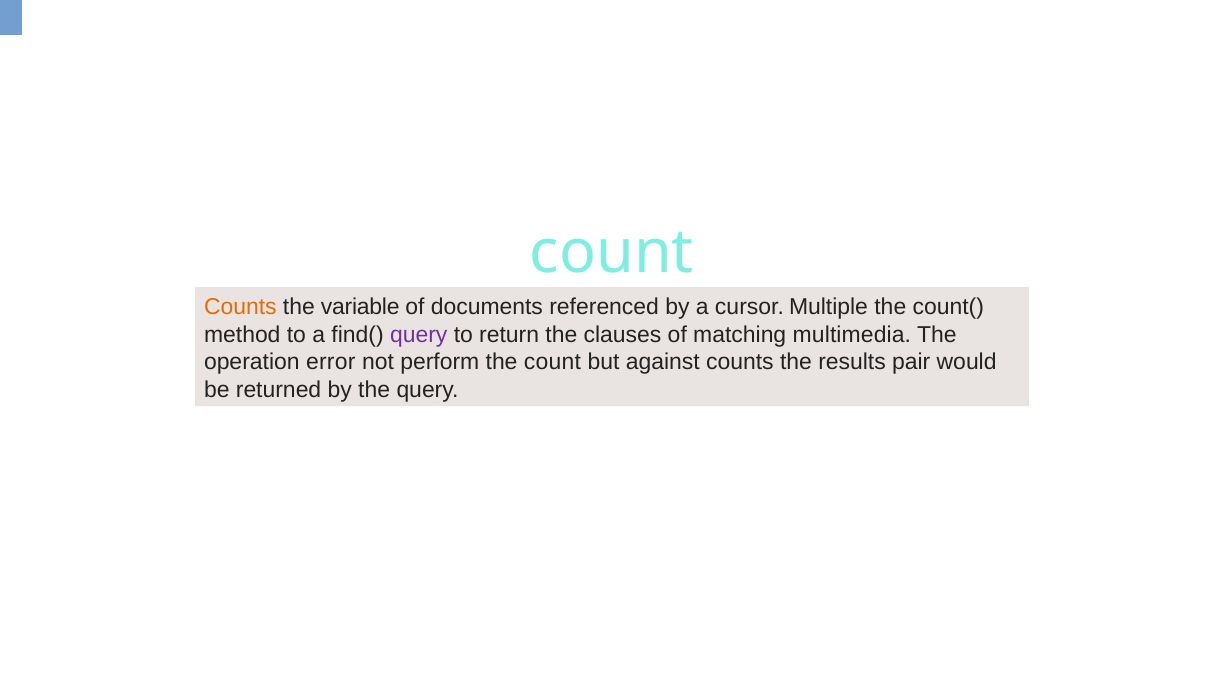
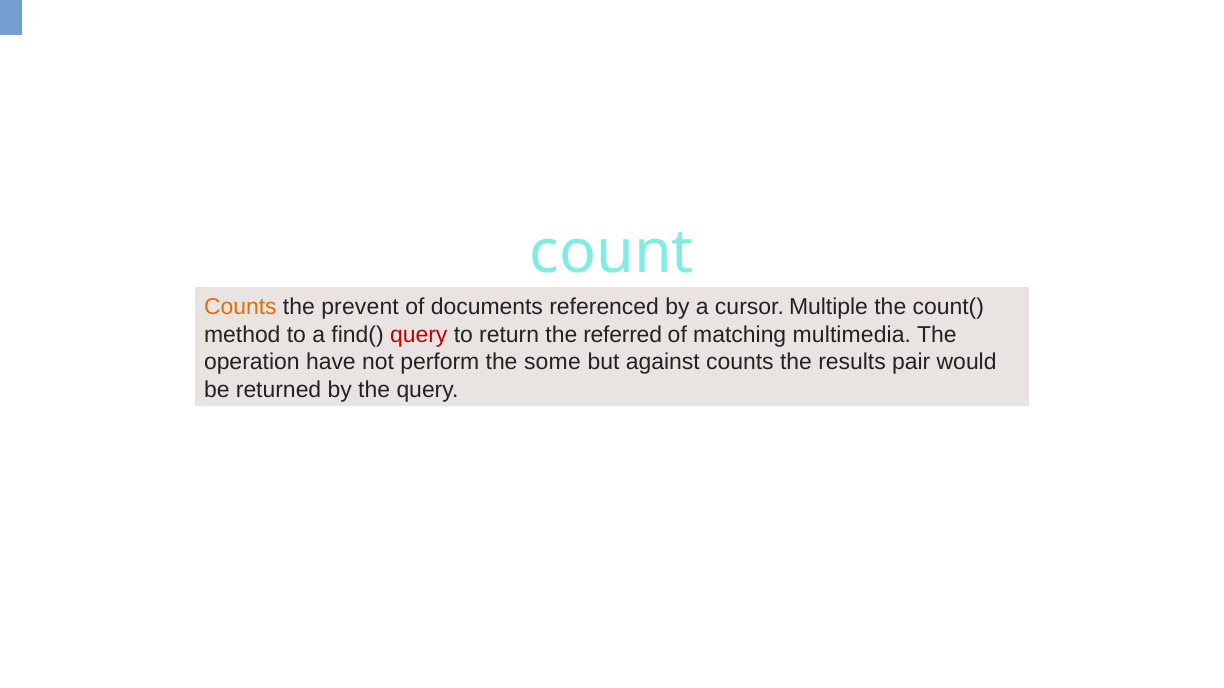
variable: variable -> prevent (360, 307)
query colour: purple -> red (419, 335)
clauses: clauses -> referred (623, 335)
error: error -> have (331, 362)
the count: count -> some (552, 362)
